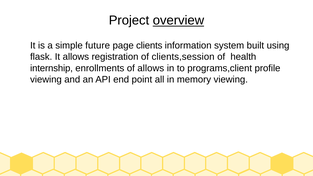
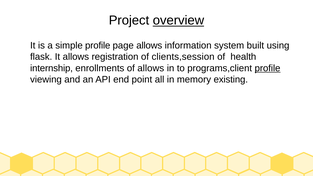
simple future: future -> profile (98, 45)
page clients: clients -> allows (149, 45)
profile underline: none -> present (268, 68)
memory viewing: viewing -> existing (231, 80)
